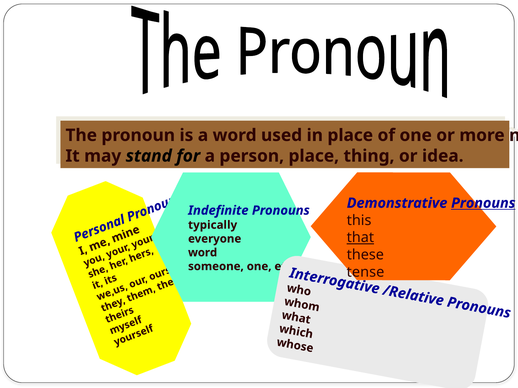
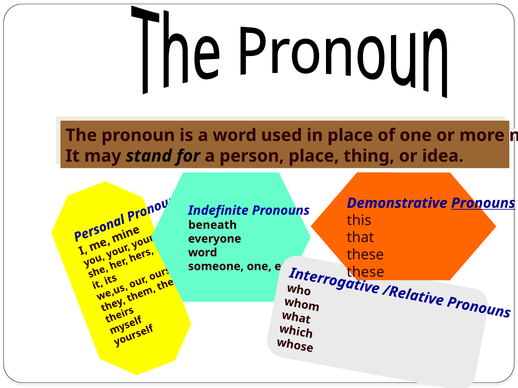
typically: typically -> beneath (213, 225)
that underline: present -> none (360, 238)
tense: tense -> these (366, 272)
